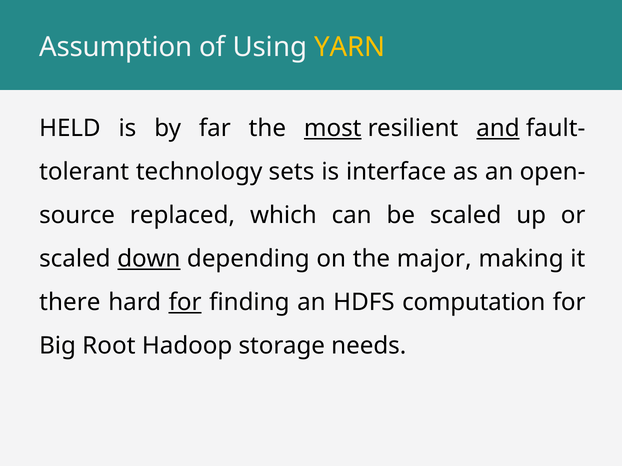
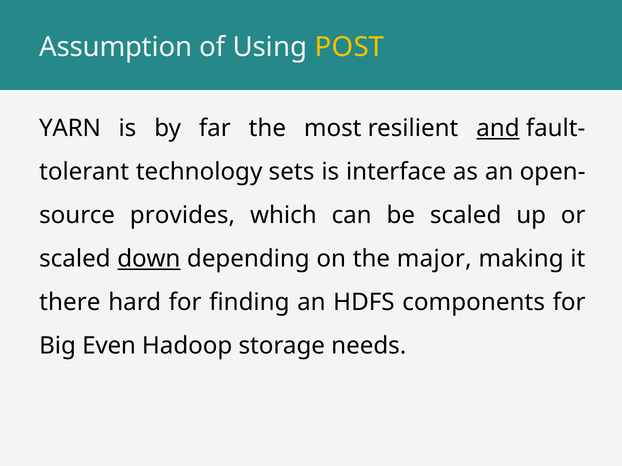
YARN: YARN -> POST (350, 47)
HELD: HELD -> YARN (70, 129)
most underline: present -> none (333, 129)
replaced: replaced -> provides (182, 216)
for underline: present -> none (185, 303)
computation: computation -> components (474, 303)
Root: Root -> Even (109, 346)
